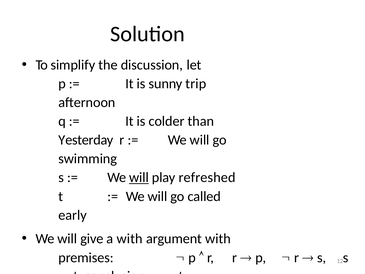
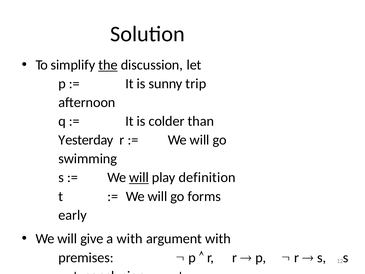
the underline: none -> present (108, 65)
refreshed: refreshed -> definition (207, 177)
called: called -> forms (204, 196)
